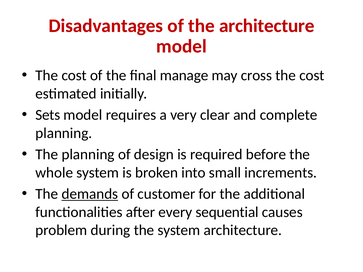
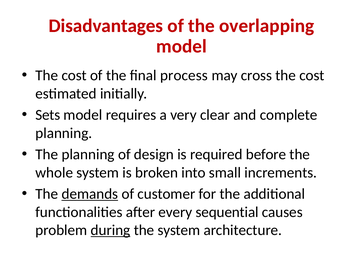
the architecture: architecture -> overlapping (267, 26)
manage: manage -> process (184, 75)
during underline: none -> present (111, 230)
